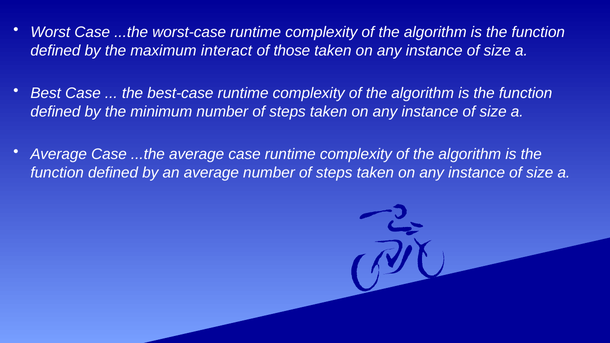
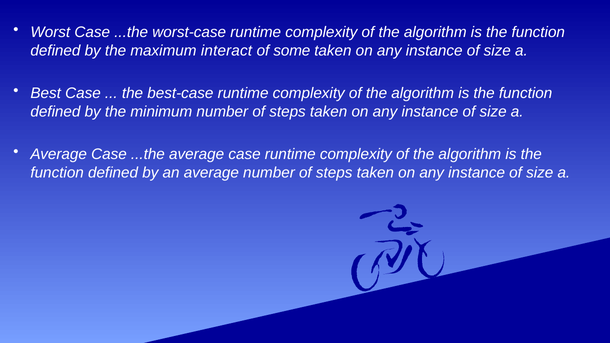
those: those -> some (292, 51)
